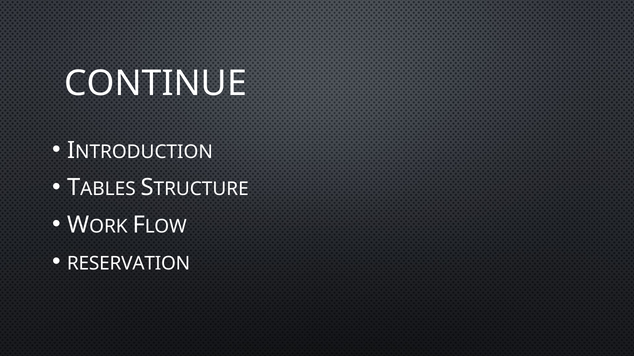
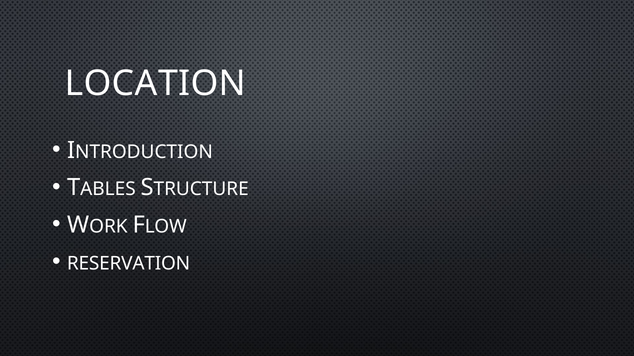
CONTINUE: CONTINUE -> LOCATION (155, 84)
